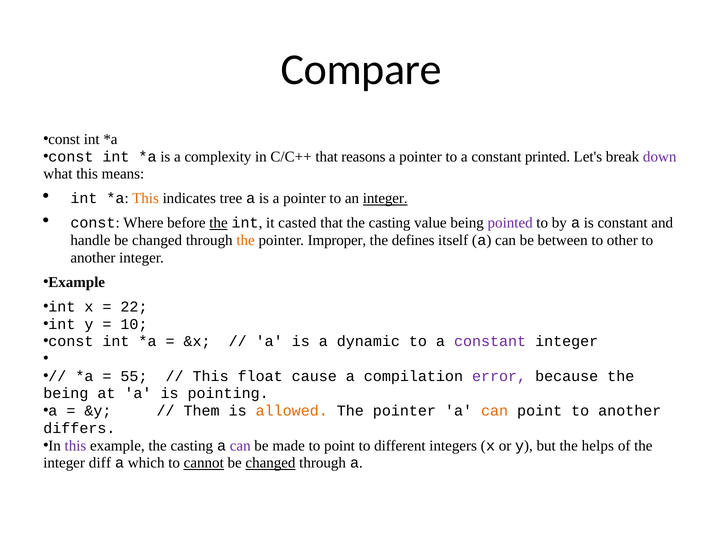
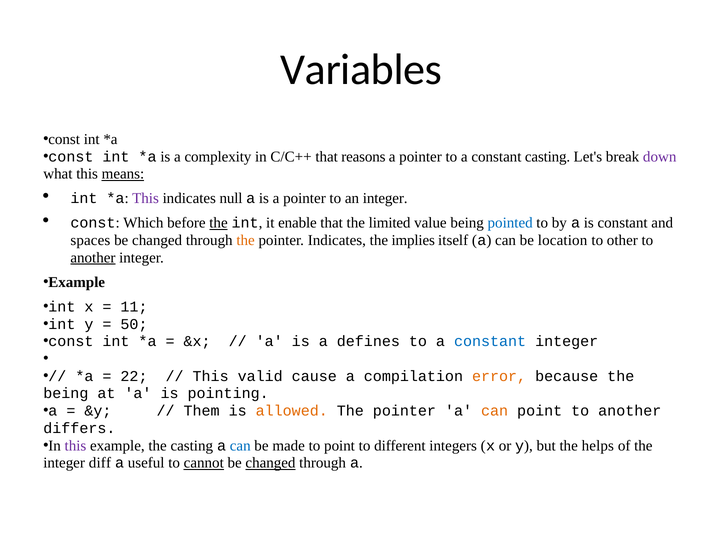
Compare: Compare -> Variables (361, 70)
constant printed: printed -> casting (548, 157)
means underline: none -> present (123, 174)
This colour: orange -> purple (146, 199)
tree: tree -> null (231, 199)
integer underline: present -> none (385, 199)
Where: Where -> Which (143, 223)
casted: casted -> enable (297, 223)
that the casting: casting -> limited (390, 223)
pointed colour: purple -> blue (510, 223)
handle: handle -> spaces (90, 241)
pointer Improper: Improper -> Indicates (337, 241)
defines: defines -> implies (413, 241)
between: between -> location (563, 241)
another underline: none -> present (93, 258)
22: 22 -> 11 (134, 307)
10: 10 -> 50 (134, 324)
dynamic: dynamic -> defines (368, 342)
constant colour: purple -> blue (490, 342)
55: 55 -> 22 (134, 377)
float: float -> valid (260, 377)
error colour: purple -> orange (499, 377)
can colour: purple -> blue (240, 446)
which: which -> useful (146, 463)
